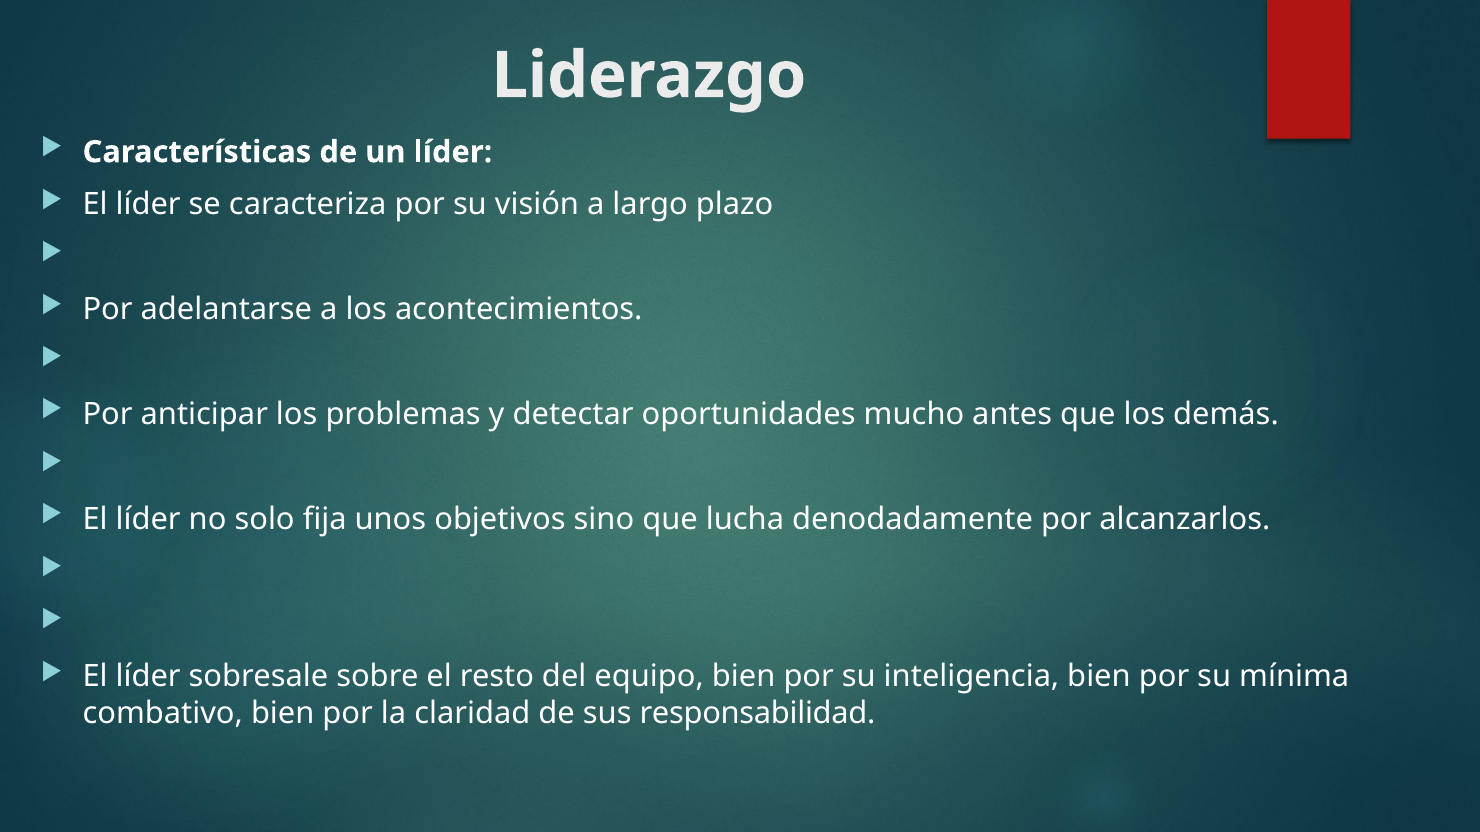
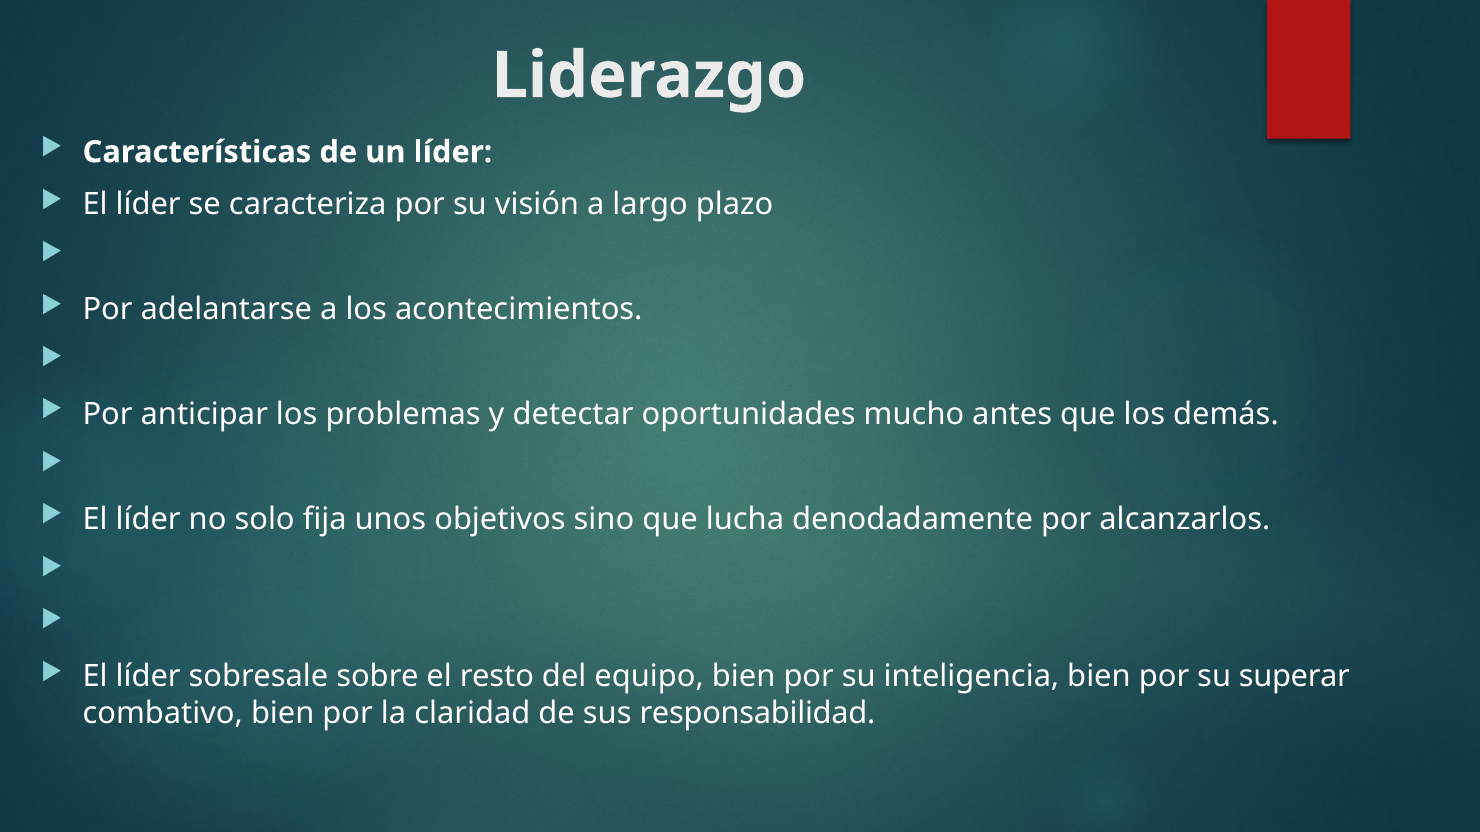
mínima: mínima -> superar (1294, 677)
